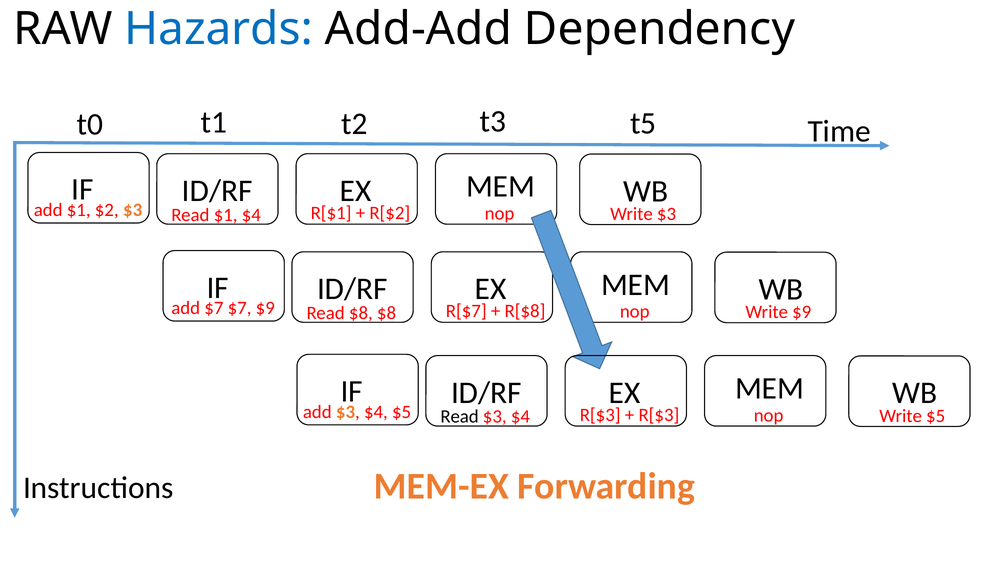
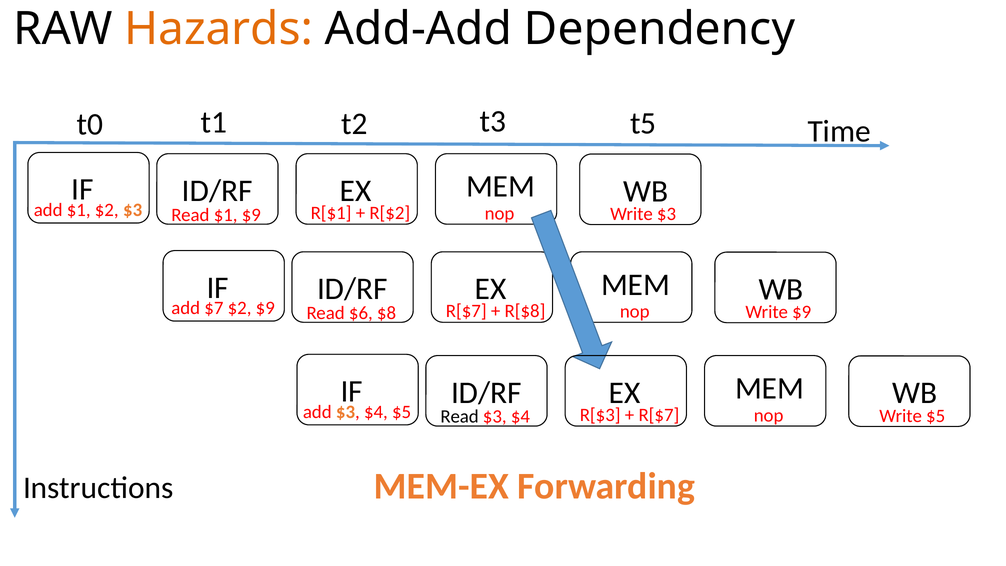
Hazards colour: blue -> orange (219, 29)
$1 $4: $4 -> $9 (251, 215)
$7 $7: $7 -> $2 (240, 308)
Read $8: $8 -> $6 (361, 313)
R[$3: R[$3 -> R[$7 (659, 415)
